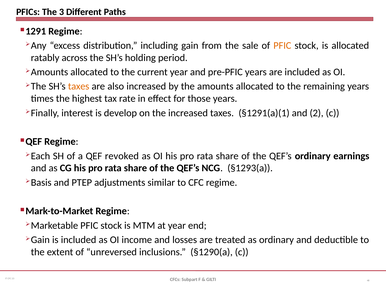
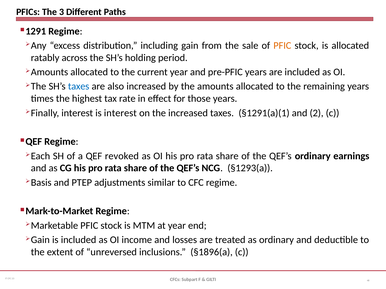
taxes colour: orange -> blue (79, 87)
is develop: develop -> interest (120, 113)
§1290(a: §1290(a -> §1896(a (212, 252)
